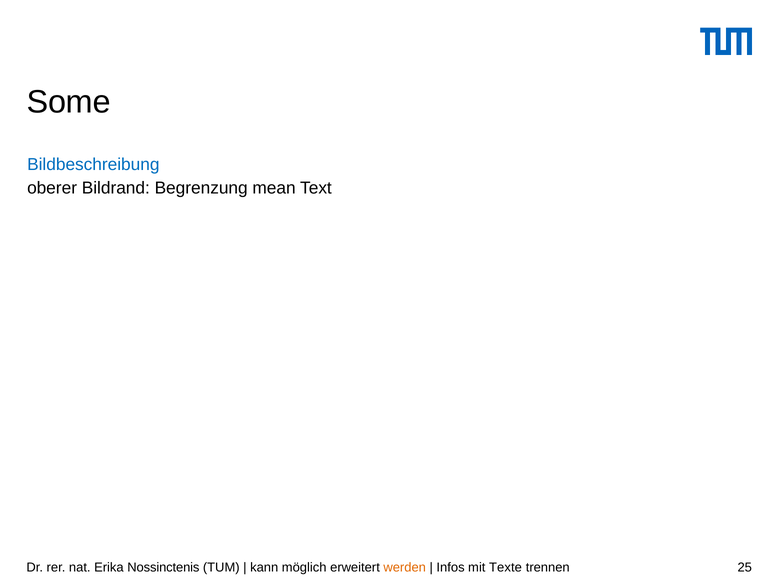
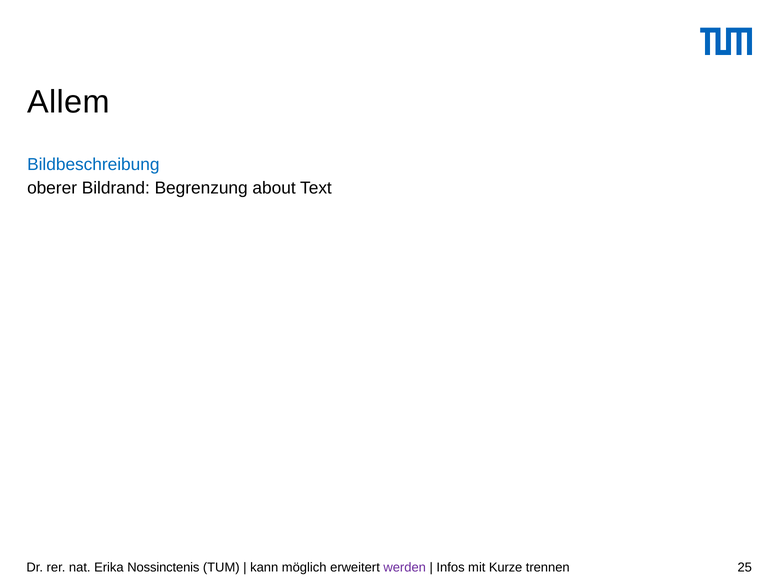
Some: Some -> Allem (68, 102)
mean: mean -> about (274, 188)
werden colour: orange -> purple (405, 568)
Texte: Texte -> Kurze (506, 568)
